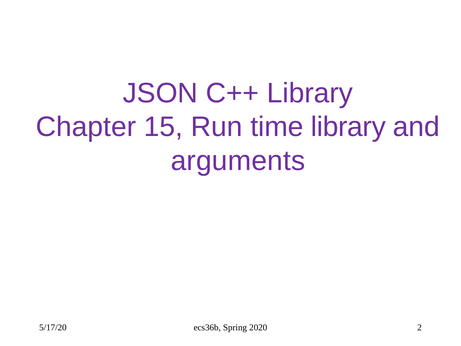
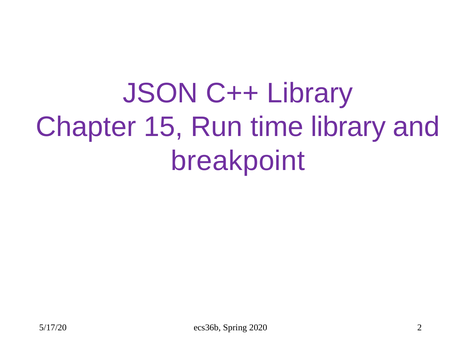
arguments: arguments -> breakpoint (238, 161)
